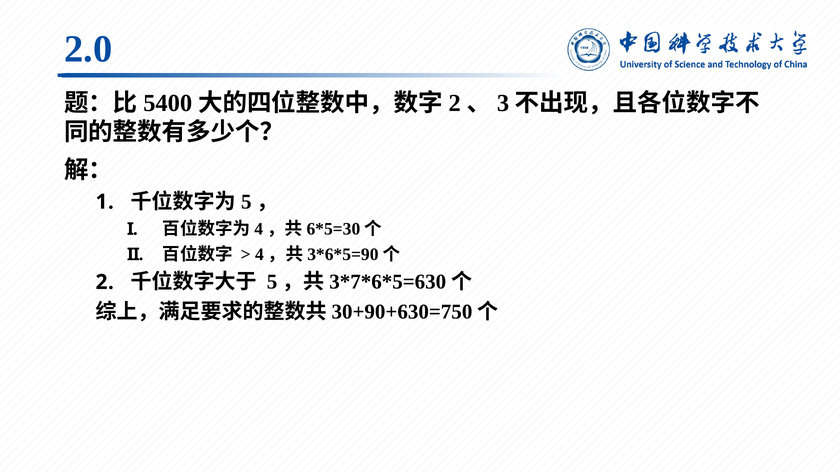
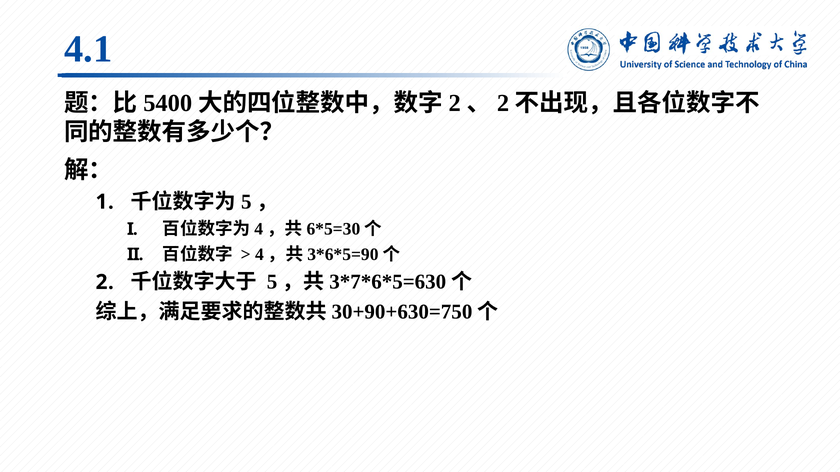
2.0: 2.0 -> 4.1 (88, 49)
3: 3 -> 2 (503, 103)
